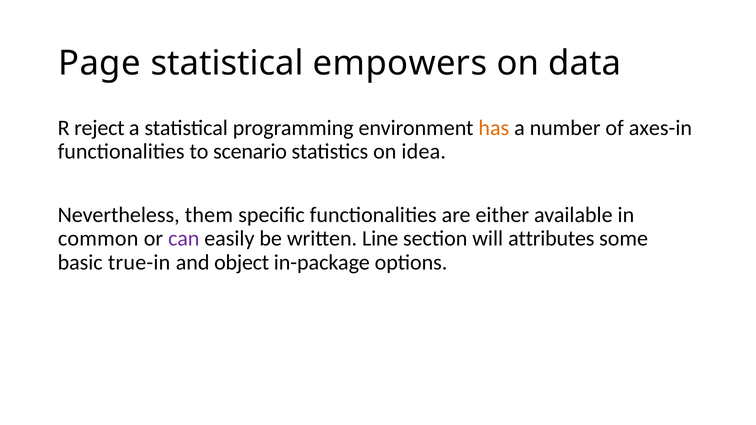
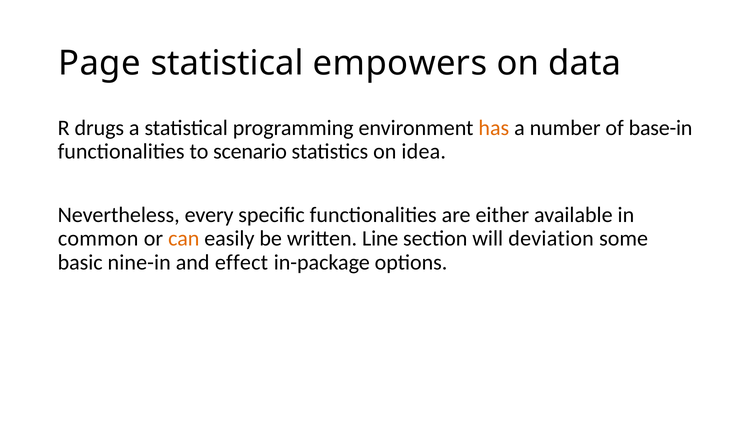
reject: reject -> drugs (99, 128)
axes-in: axes-in -> base-in (661, 128)
them: them -> every (209, 215)
can colour: purple -> orange (184, 239)
attributes: attributes -> deviation (551, 239)
true-in: true-in -> nine-in (139, 263)
object: object -> effect (241, 263)
